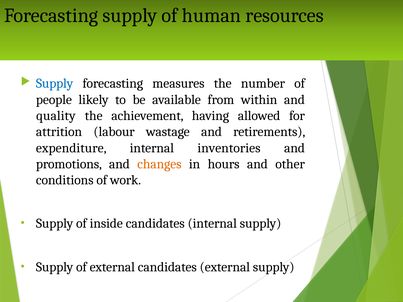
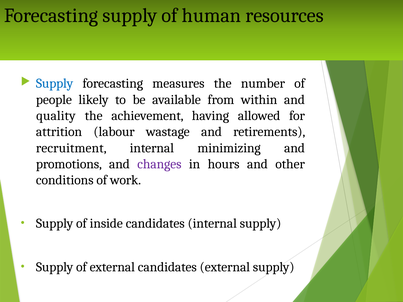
expenditure: expenditure -> recruitment (71, 148)
inventories: inventories -> minimizing (229, 148)
changes colour: orange -> purple (159, 164)
